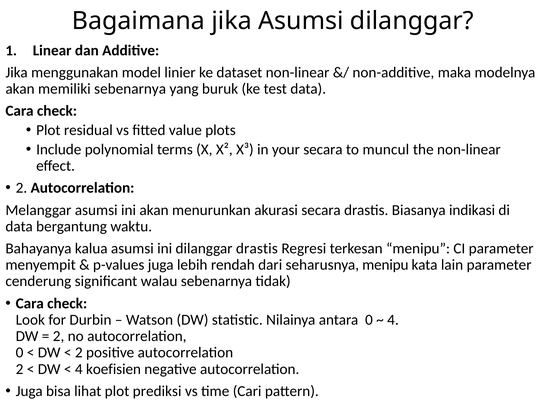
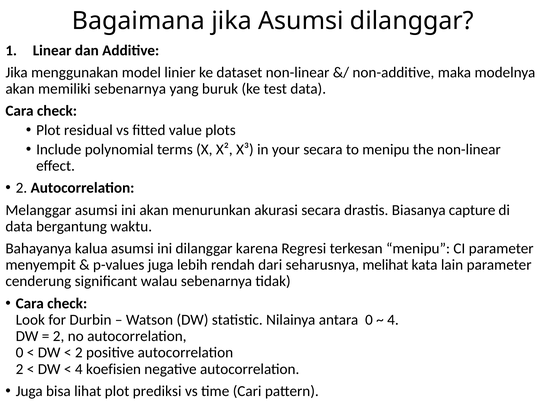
to muncul: muncul -> menipu (386, 149)
indikasi: indikasi -> capture (472, 210)
dilanggar drastis: drastis -> karena (257, 248)
seharusnya menipu: menipu -> melihat (385, 265)
